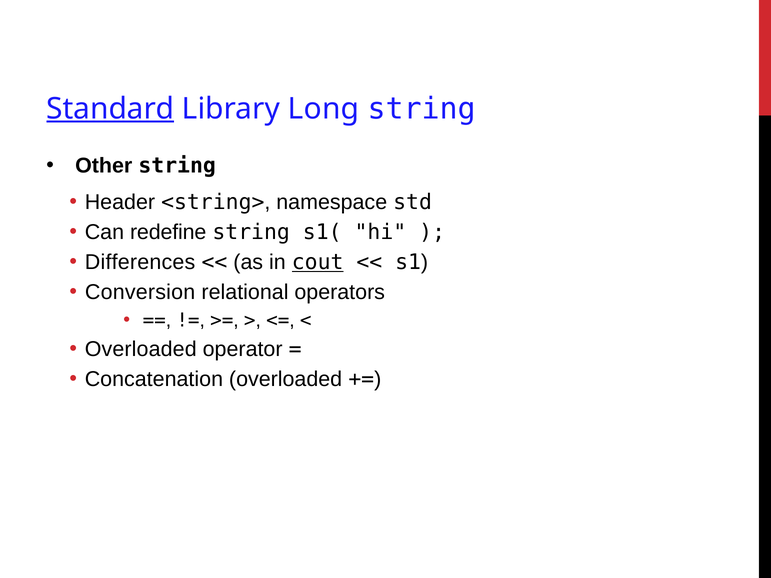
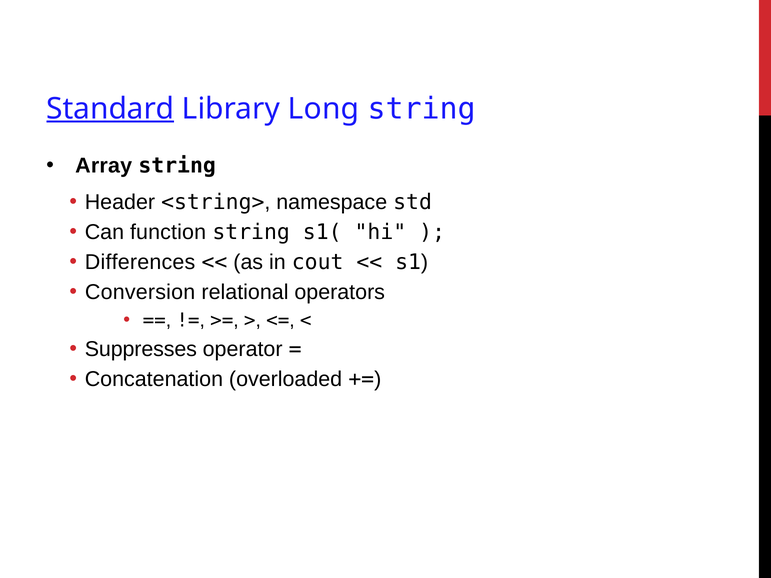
Other: Other -> Array (104, 166)
redefine: redefine -> function (168, 232)
cout underline: present -> none (318, 262)
Overloaded: Overloaded -> Suppresses (141, 349)
